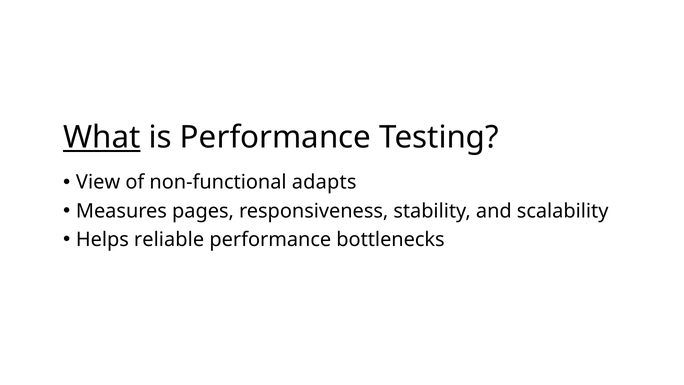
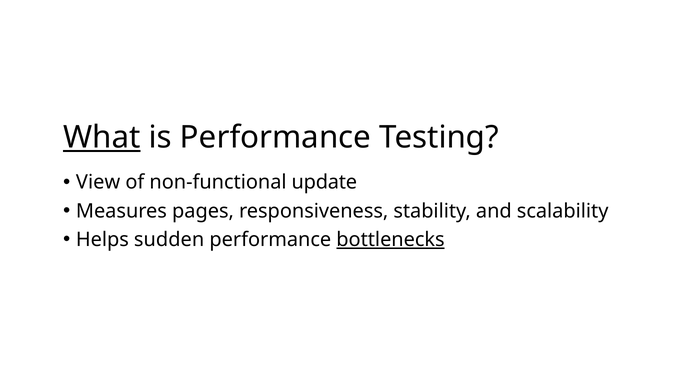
adapts: adapts -> update (324, 182)
reliable: reliable -> sudden (169, 239)
bottlenecks underline: none -> present (390, 239)
